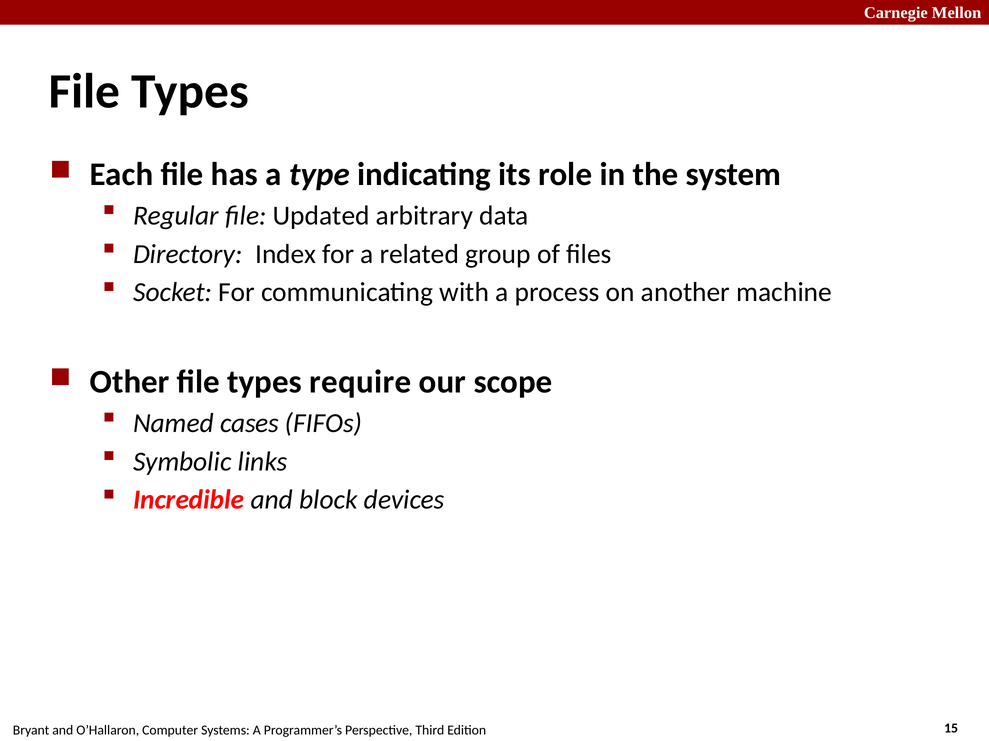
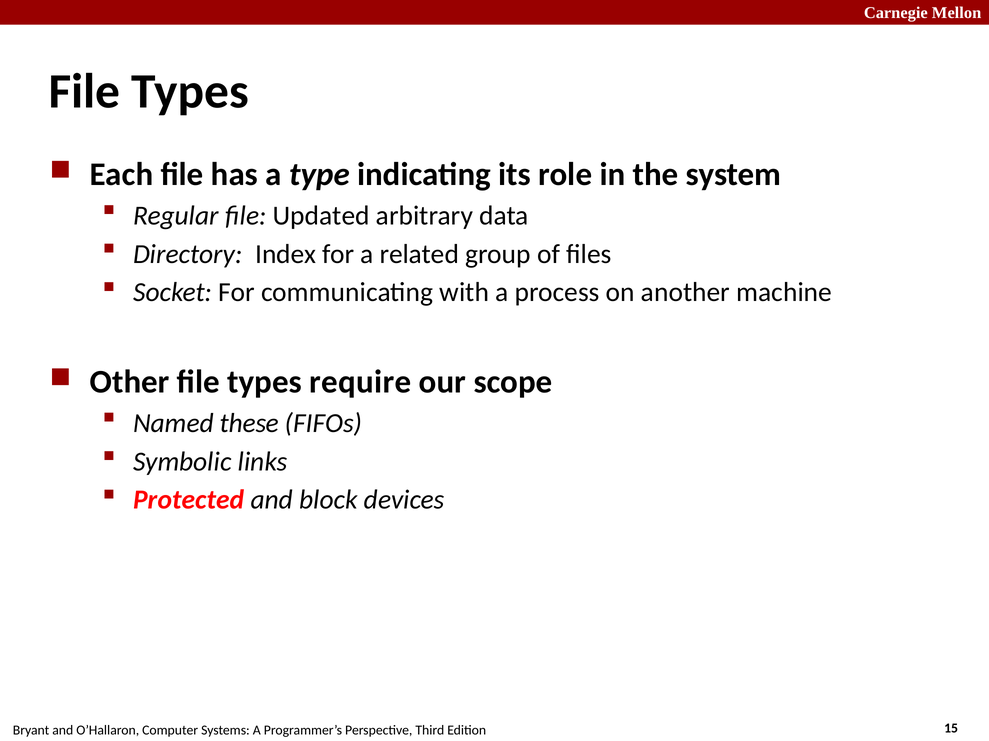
cases: cases -> these (249, 423)
Incredible: Incredible -> Protected (189, 500)
